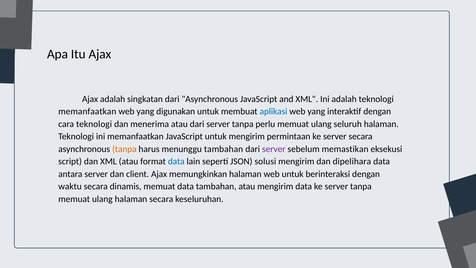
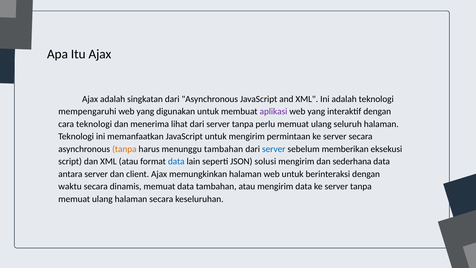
memanfaatkan: memanfaatkan -> mempengaruhi (87, 111)
aplikasi colour: blue -> purple (273, 111)
menerima atau: atau -> lihat (179, 124)
server colour: purple -> blue (274, 149)
memastikan: memastikan -> memberikan (345, 149)
dipelihara: dipelihara -> sederhana (352, 161)
